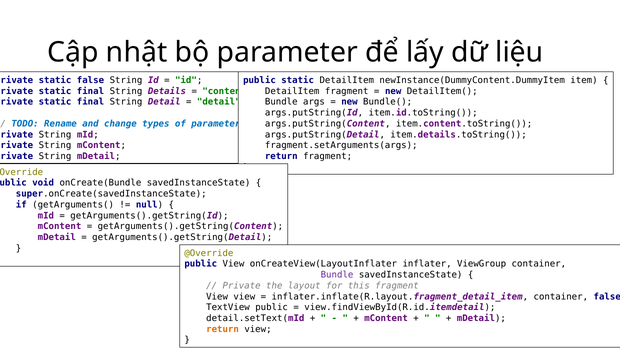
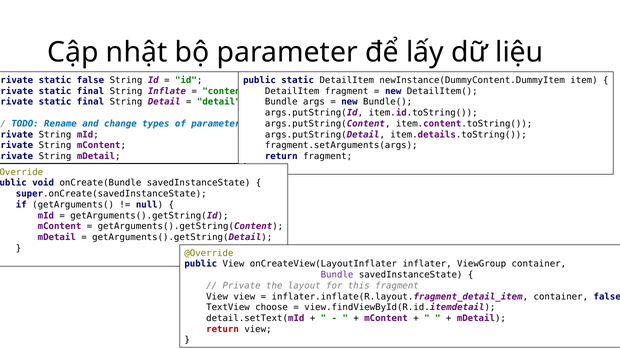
Details: Details -> Inflate (167, 91)
TextView public: public -> choose (272, 307)
return colour: orange -> red (223, 329)
